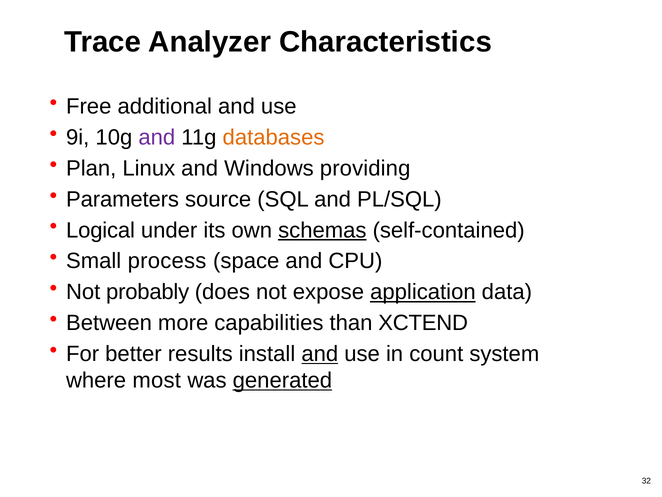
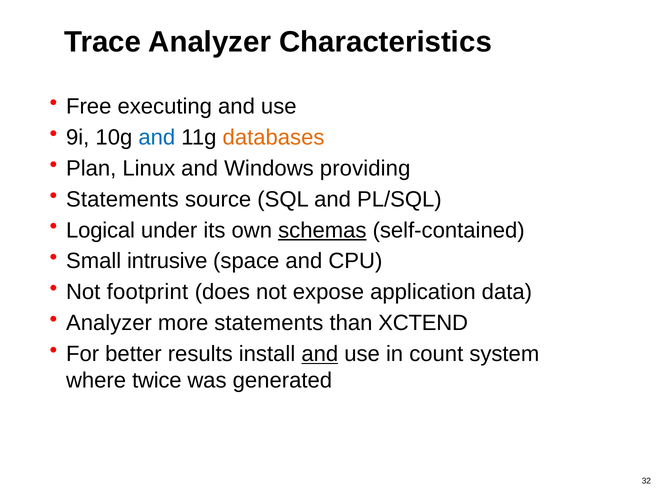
additional: additional -> executing (165, 107)
and colour: purple -> blue (157, 137)
Parameters: Parameters -> Statements (122, 199)
process: process -> intrusive (167, 261)
probably: probably -> footprint (147, 292)
application underline: present -> none (423, 292)
Between: Between -> Analyzer (109, 323)
more capabilities: capabilities -> statements (269, 323)
most: most -> twice (157, 380)
generated underline: present -> none (282, 380)
